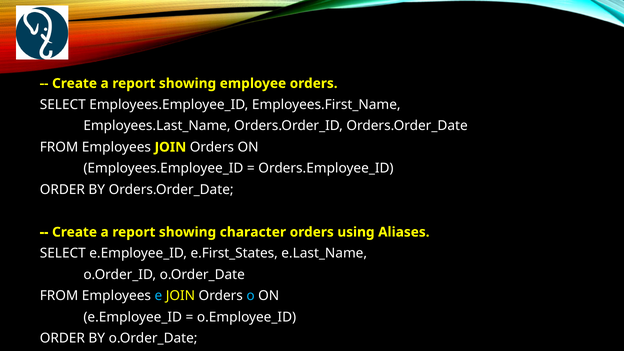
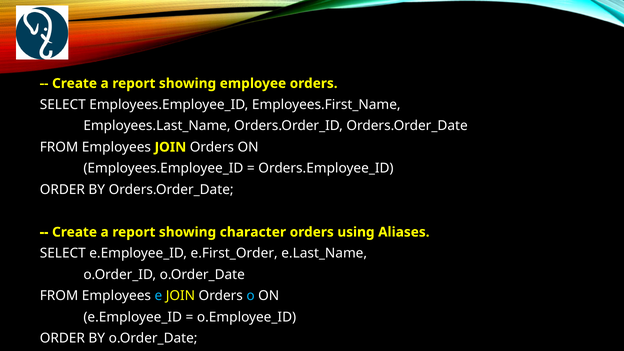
e.First_States: e.First_States -> e.First_Order (234, 253)
